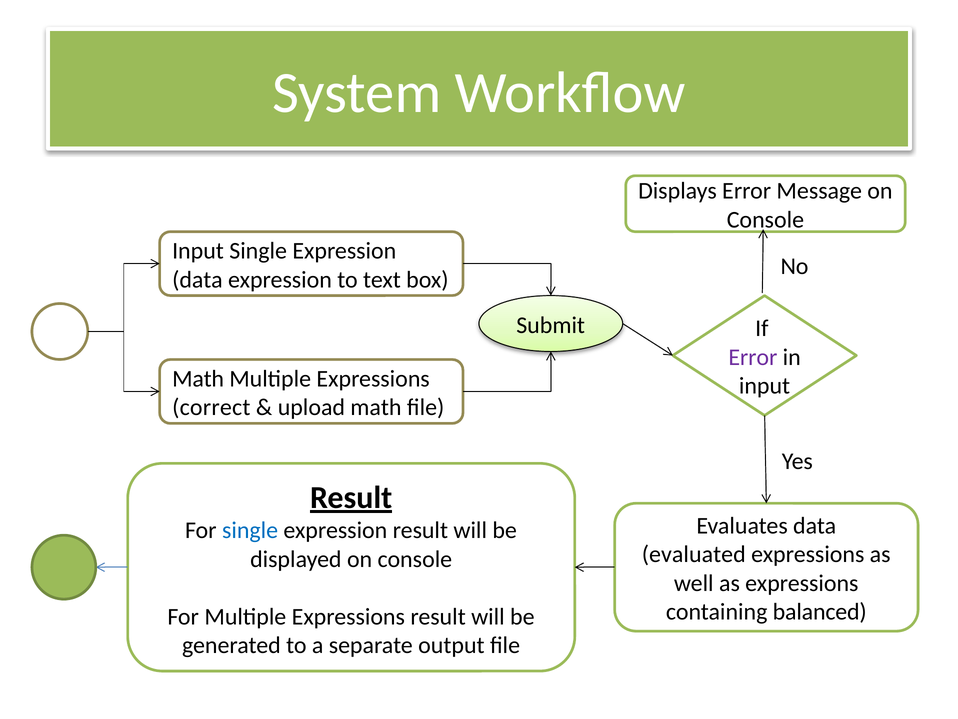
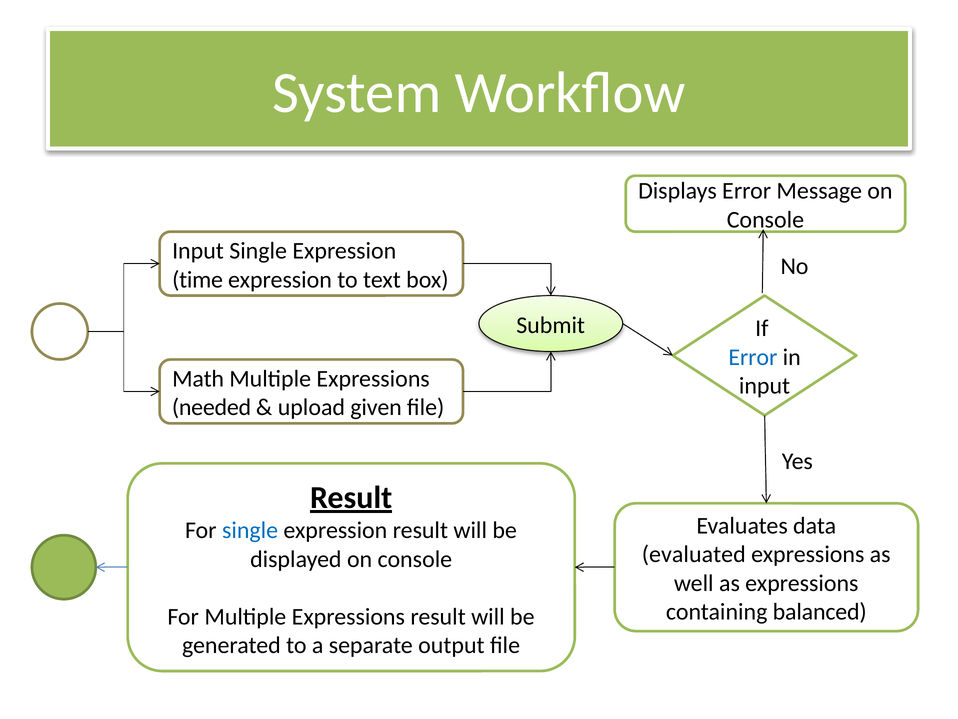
data: data -> time (198, 279)
Error colour: purple -> blue (753, 357)
correct: correct -> needed (212, 407)
upload math: math -> given (376, 407)
